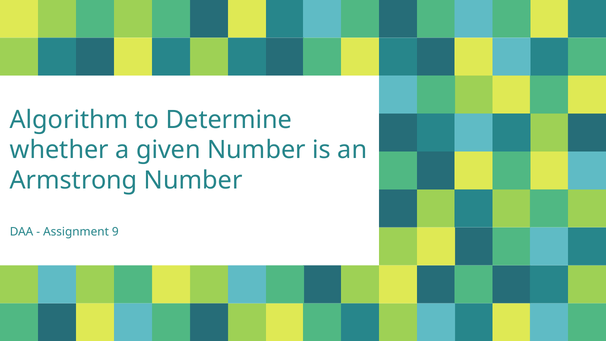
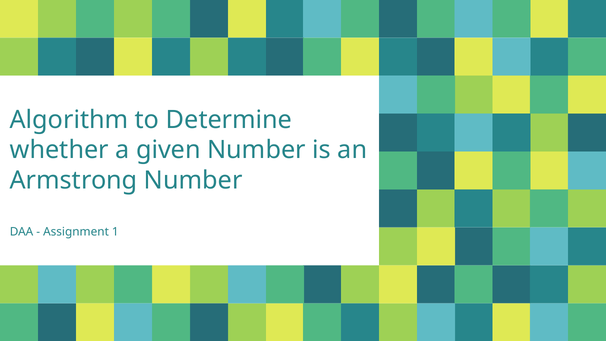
9: 9 -> 1 (115, 232)
